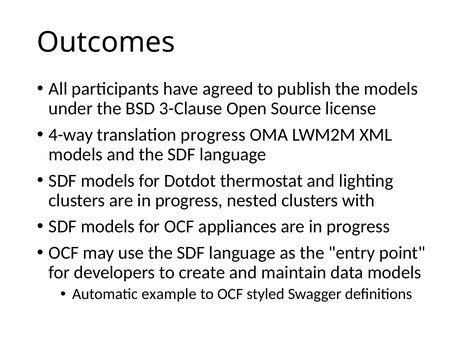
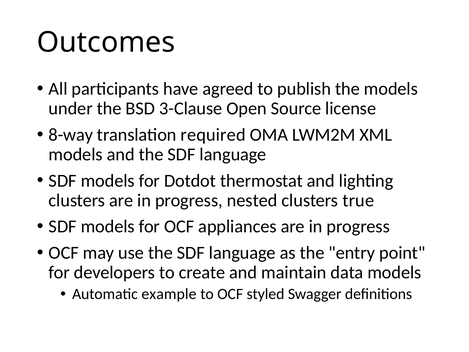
4-way: 4-way -> 8-way (71, 135)
translation progress: progress -> required (213, 135)
with: with -> true (358, 200)
